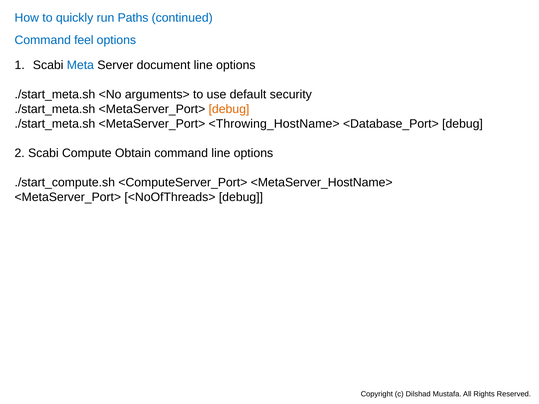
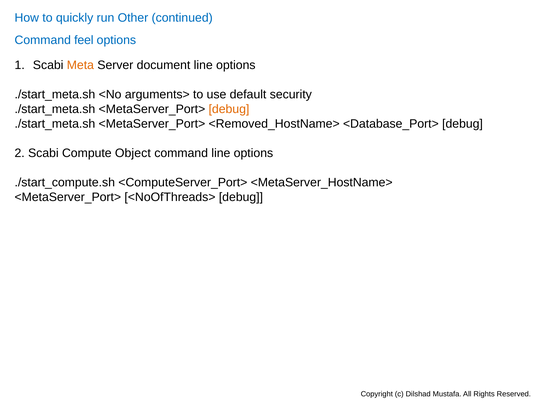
Paths: Paths -> Other (133, 18)
Meta colour: blue -> orange (80, 65)
<Throwing_HostName>: <Throwing_HostName> -> <Removed_HostName> (274, 124)
Obtain: Obtain -> Object (133, 153)
